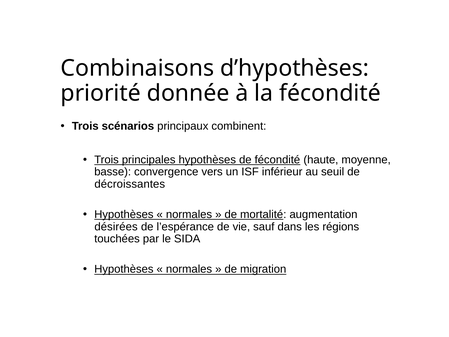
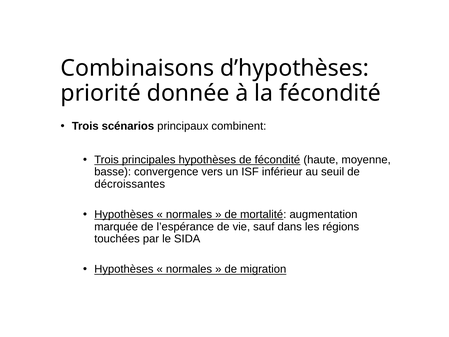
désirées: désirées -> marquée (116, 226)
